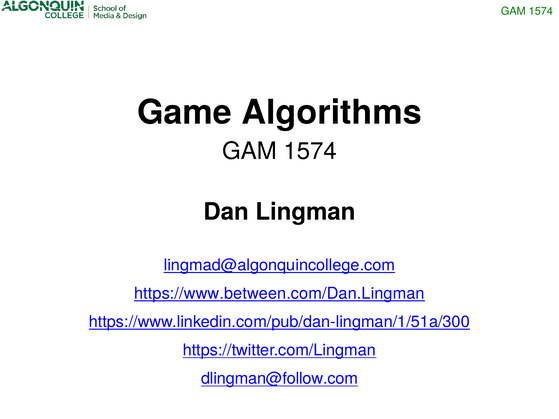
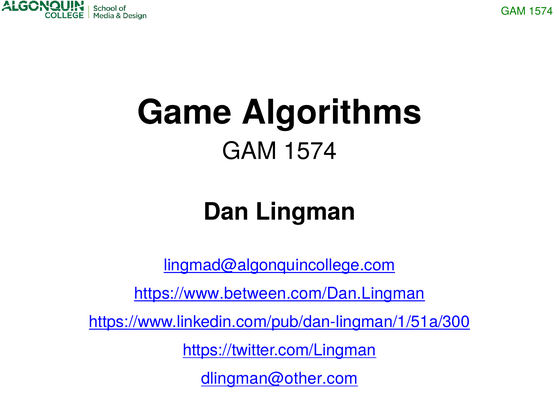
dlingman@follow.com: dlingman@follow.com -> dlingman@other.com (279, 379)
